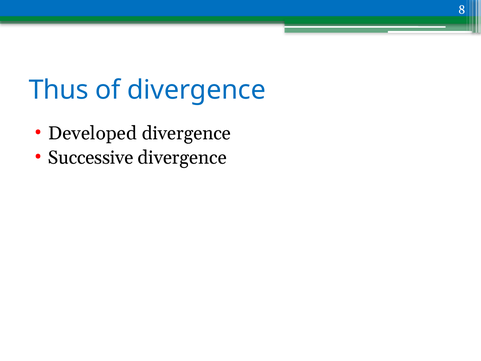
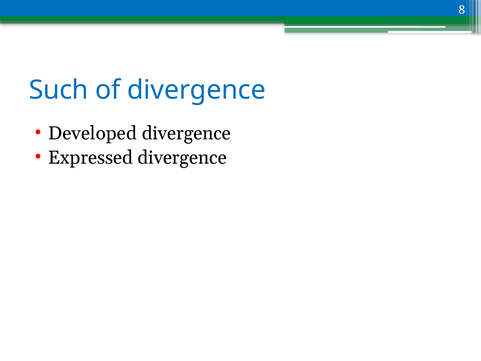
Thus: Thus -> Such (59, 90)
Successive: Successive -> Expressed (91, 158)
